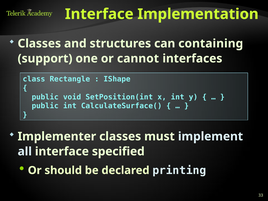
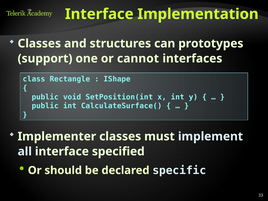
containing: containing -> prototypes (211, 44)
printing: printing -> specific (179, 170)
